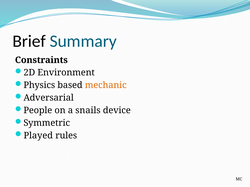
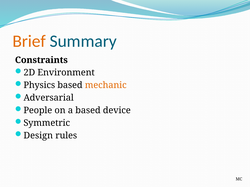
Brief colour: black -> orange (29, 41)
a snails: snails -> based (88, 111)
Played: Played -> Design (38, 136)
